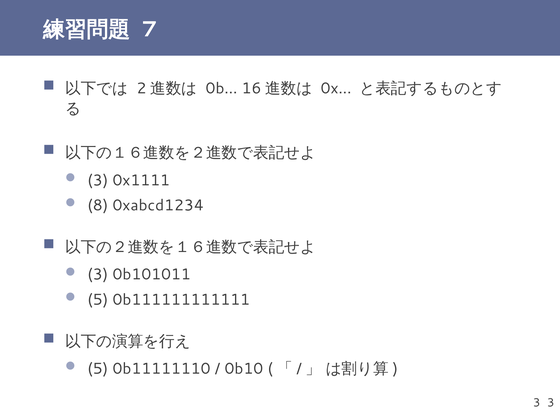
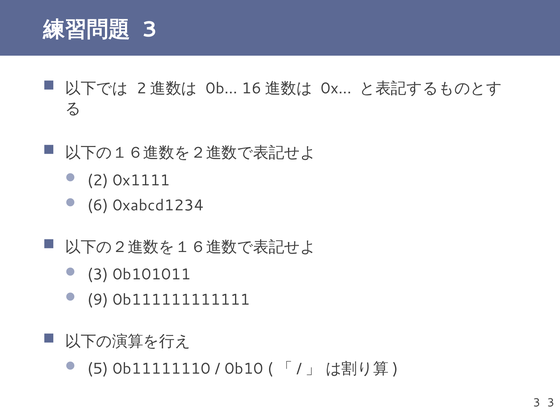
7: 7 -> 3 (150, 29)
3: 3 -> 2 (98, 180)
8: 8 -> 6 (98, 205)
5: 5 -> 9 (98, 300)
